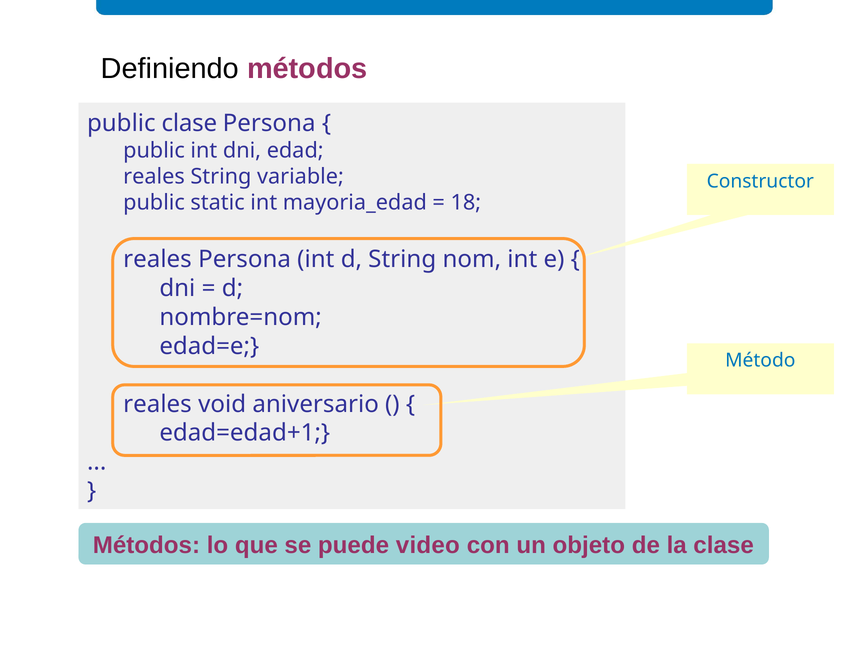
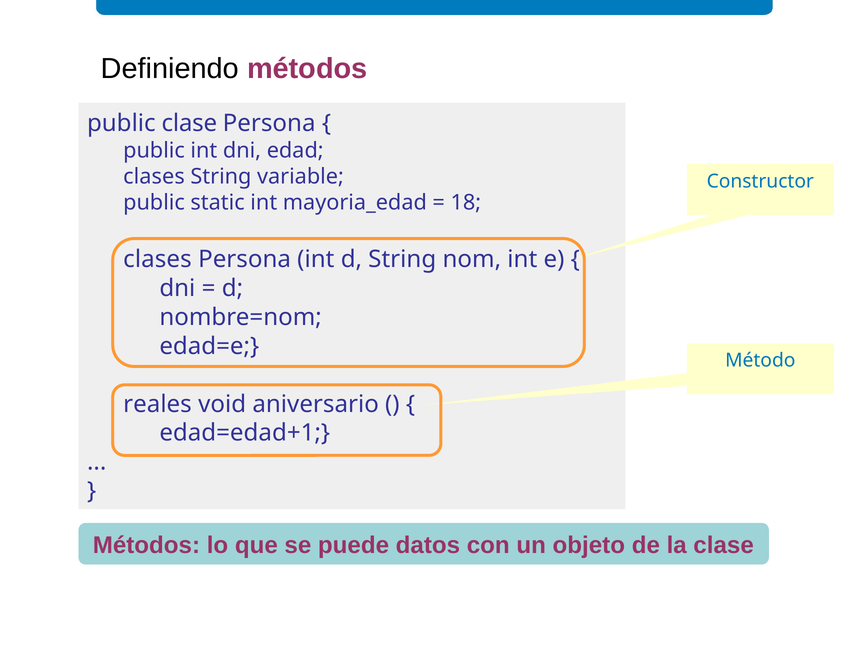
reales: reales -> clases (154, 177)
reales: reales -> clases (157, 259)
video: video -> datos (428, 545)
